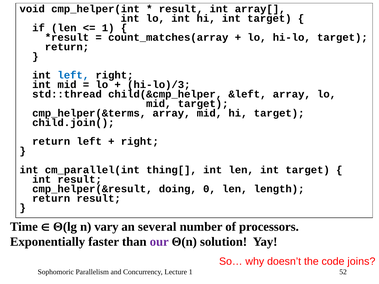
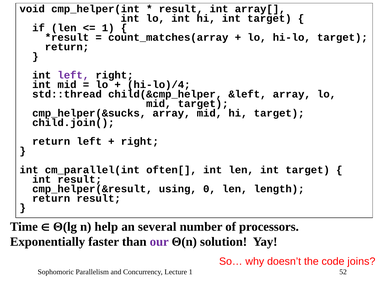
left colour: blue -> purple (73, 75)
hi-lo)/3: hi-lo)/3 -> hi-lo)/4 (159, 85)
cmp_helper(&terms: cmp_helper(&terms -> cmp_helper(&sucks (89, 113)
thing[: thing[ -> often[ (171, 170)
doing: doing -> using (178, 189)
vary: vary -> help (106, 227)
